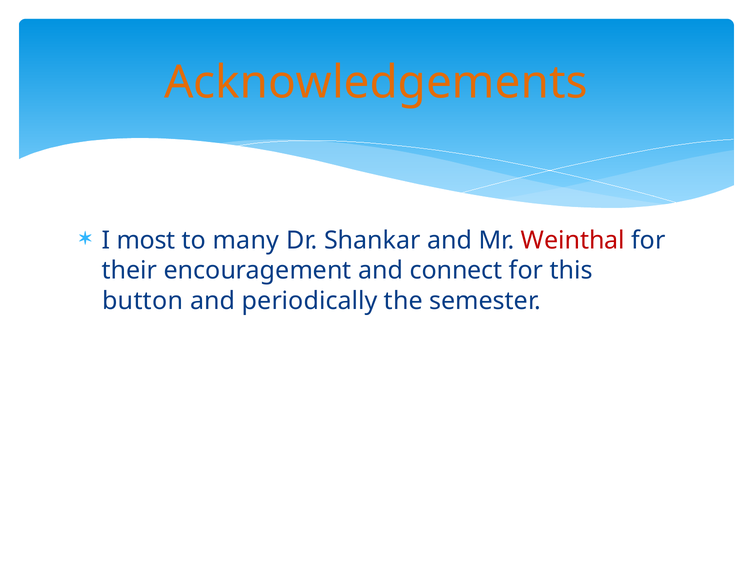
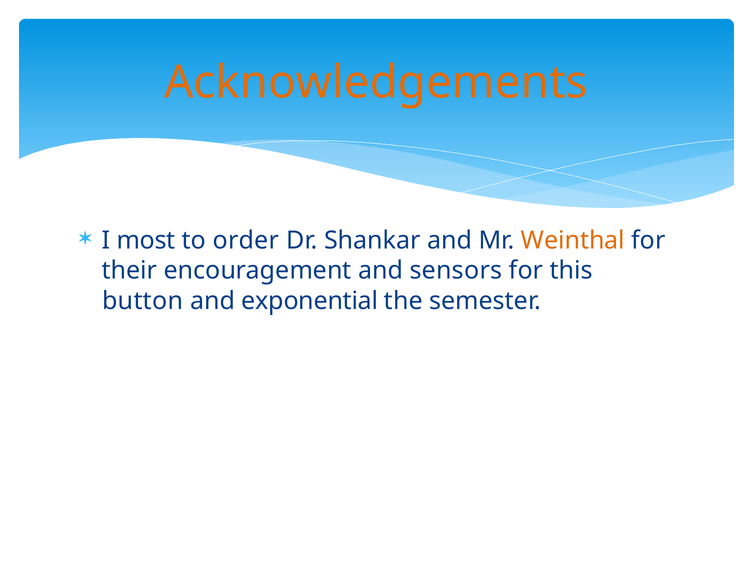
many: many -> order (246, 241)
Weinthal colour: red -> orange (573, 241)
connect: connect -> sensors (456, 271)
periodically: periodically -> exponential (310, 301)
